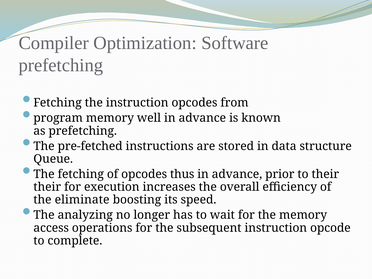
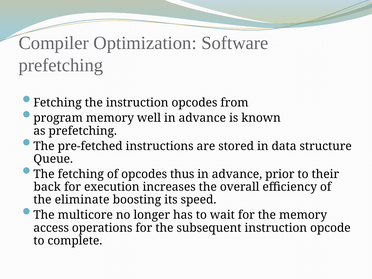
their: their -> back (47, 187)
analyzing: analyzing -> multicore (85, 215)
